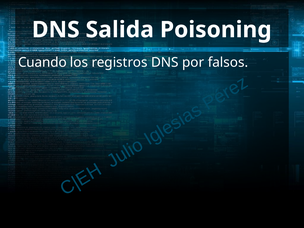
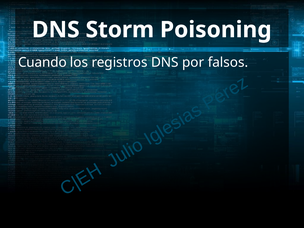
Salida: Salida -> Storm (120, 30)
